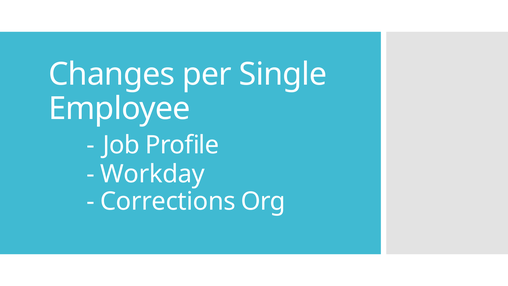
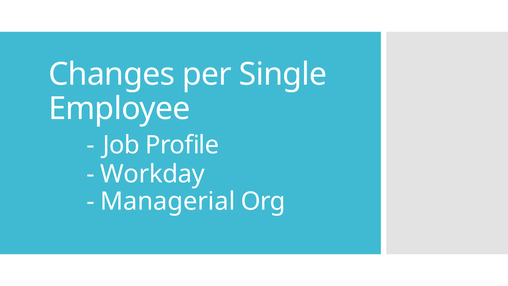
Corrections: Corrections -> Managerial (168, 201)
